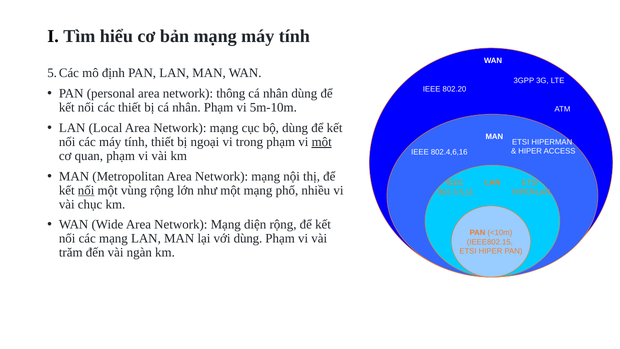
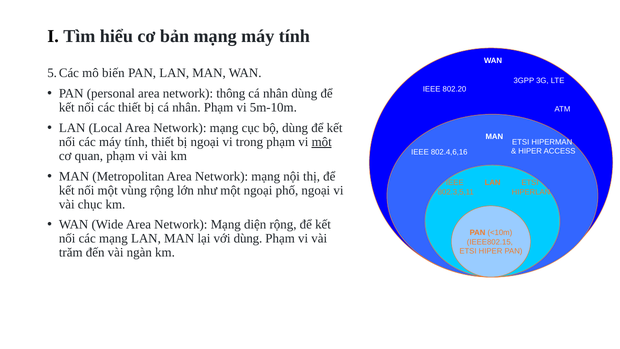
định: định -> biến (113, 73)
nối underline: present -> none (86, 190)
một mạng: mạng -> ngoại (258, 190)
phố nhiều: nhiều -> ngoại (316, 190)
